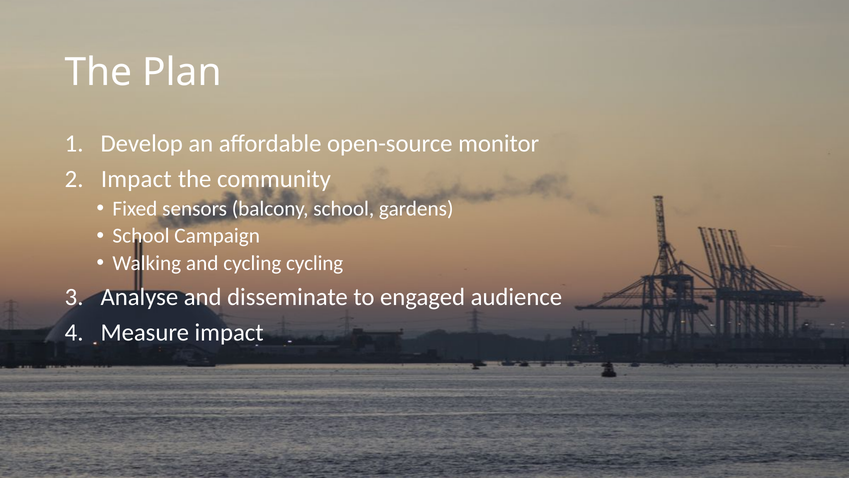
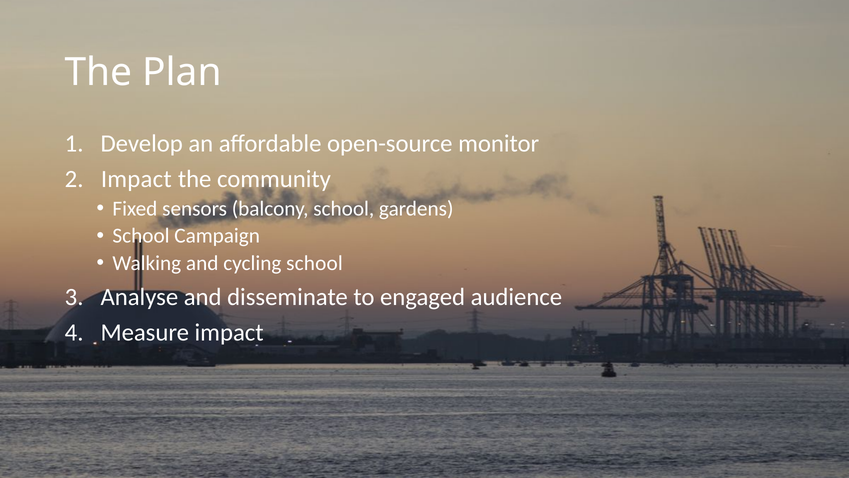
cycling cycling: cycling -> school (314, 263)
